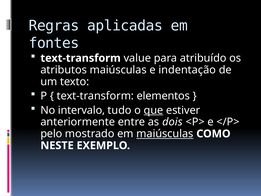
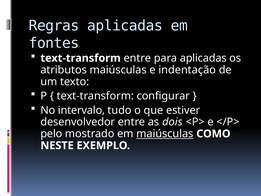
text-transform value: value -> entre (137, 58)
para atribuído: atribuído -> aplicadas (203, 58)
elementos: elementos -> configurar (163, 96)
que underline: present -> none (153, 110)
anteriormente: anteriormente -> desenvolvedor (78, 122)
